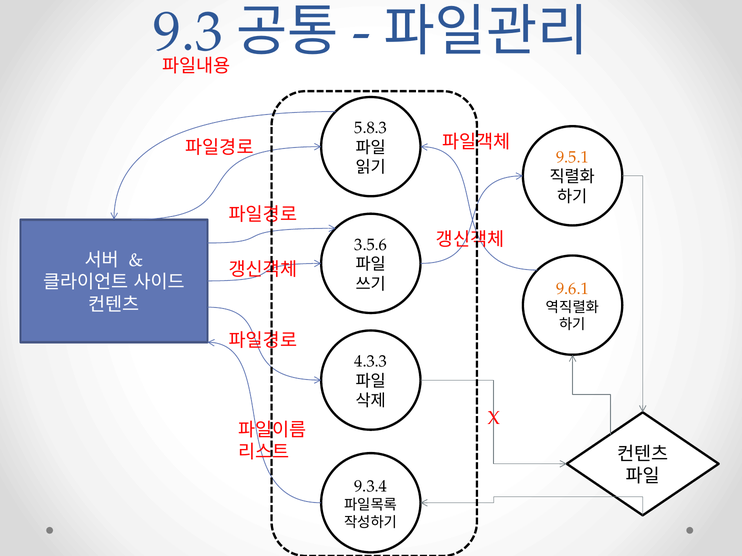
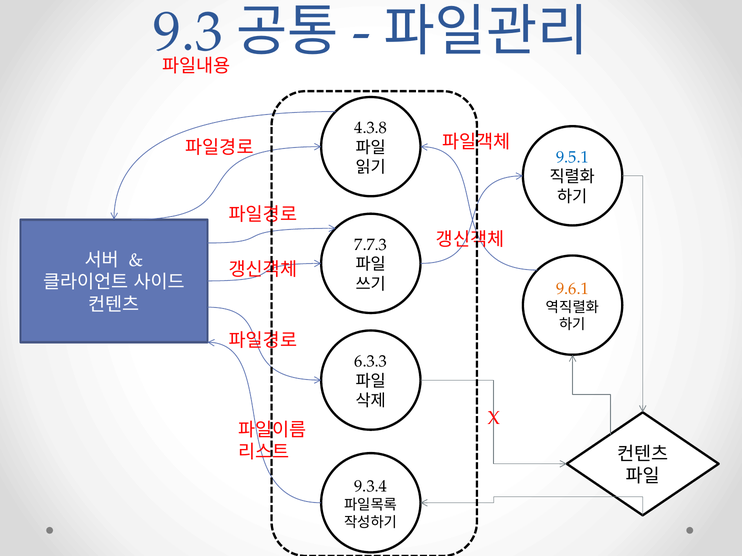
5.8.3: 5.8.3 -> 4.3.8 (371, 128)
9.5.1 colour: orange -> blue (573, 157)
3.5.6: 3.5.6 -> 7.7.3 (371, 245)
4.3.3: 4.3.3 -> 6.3.3 (371, 362)
